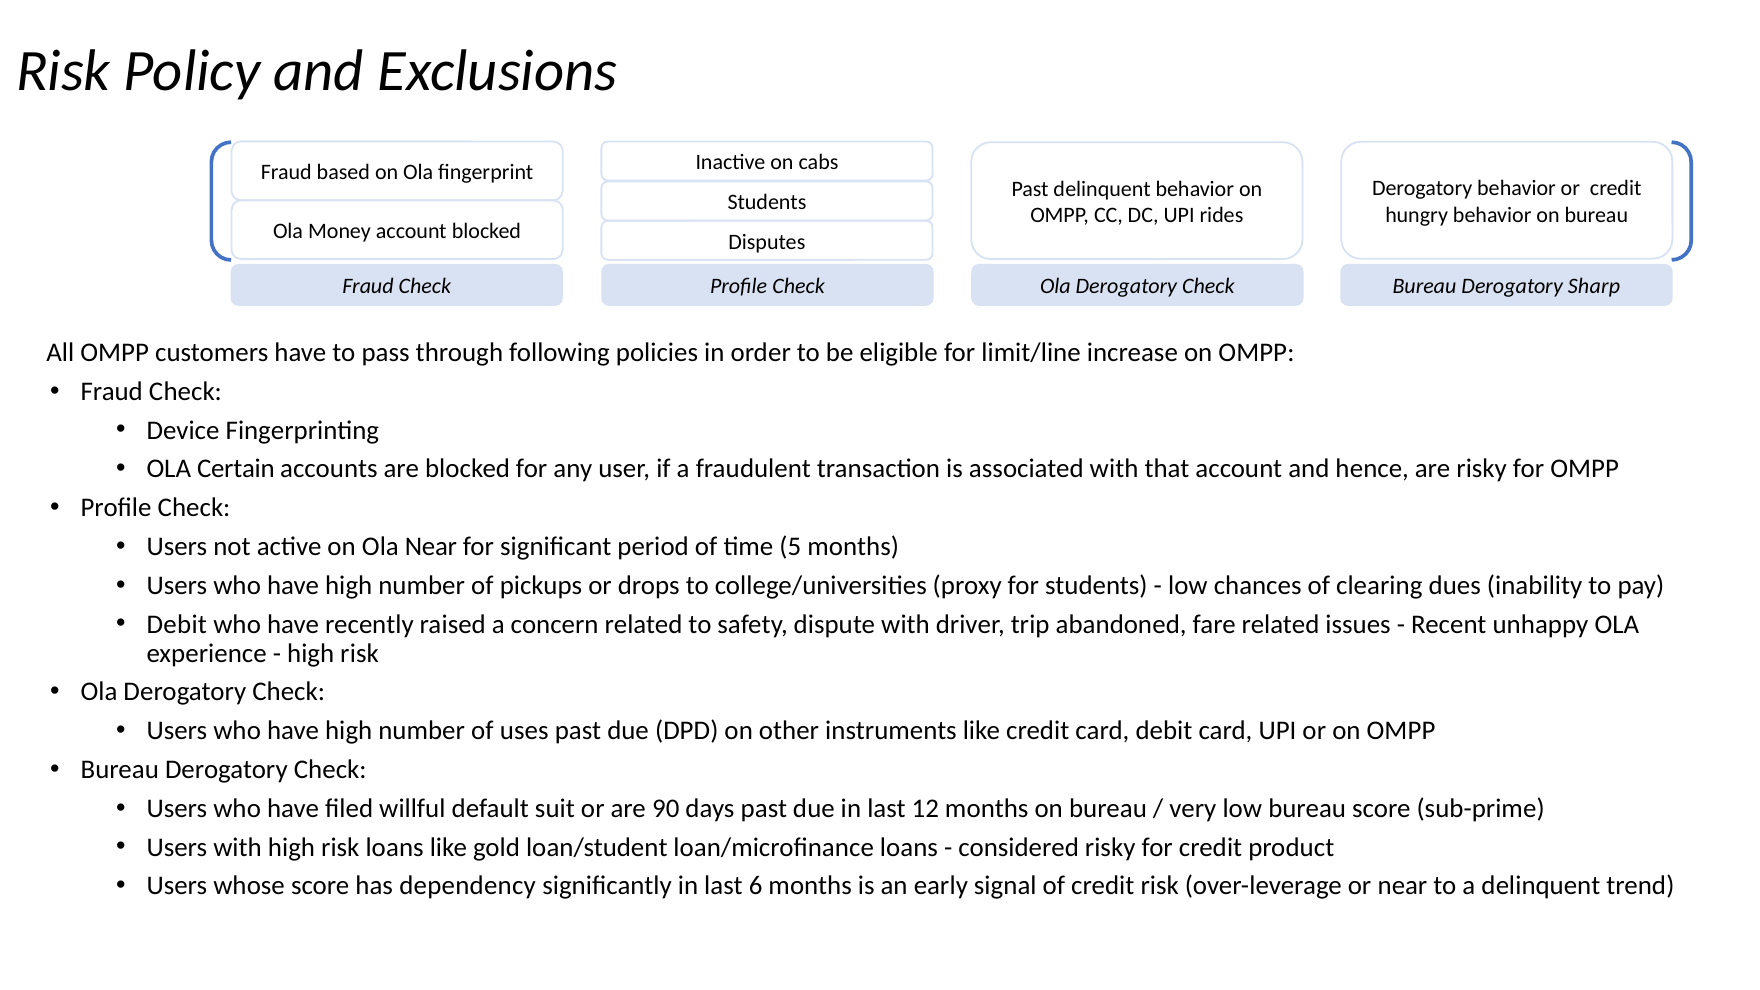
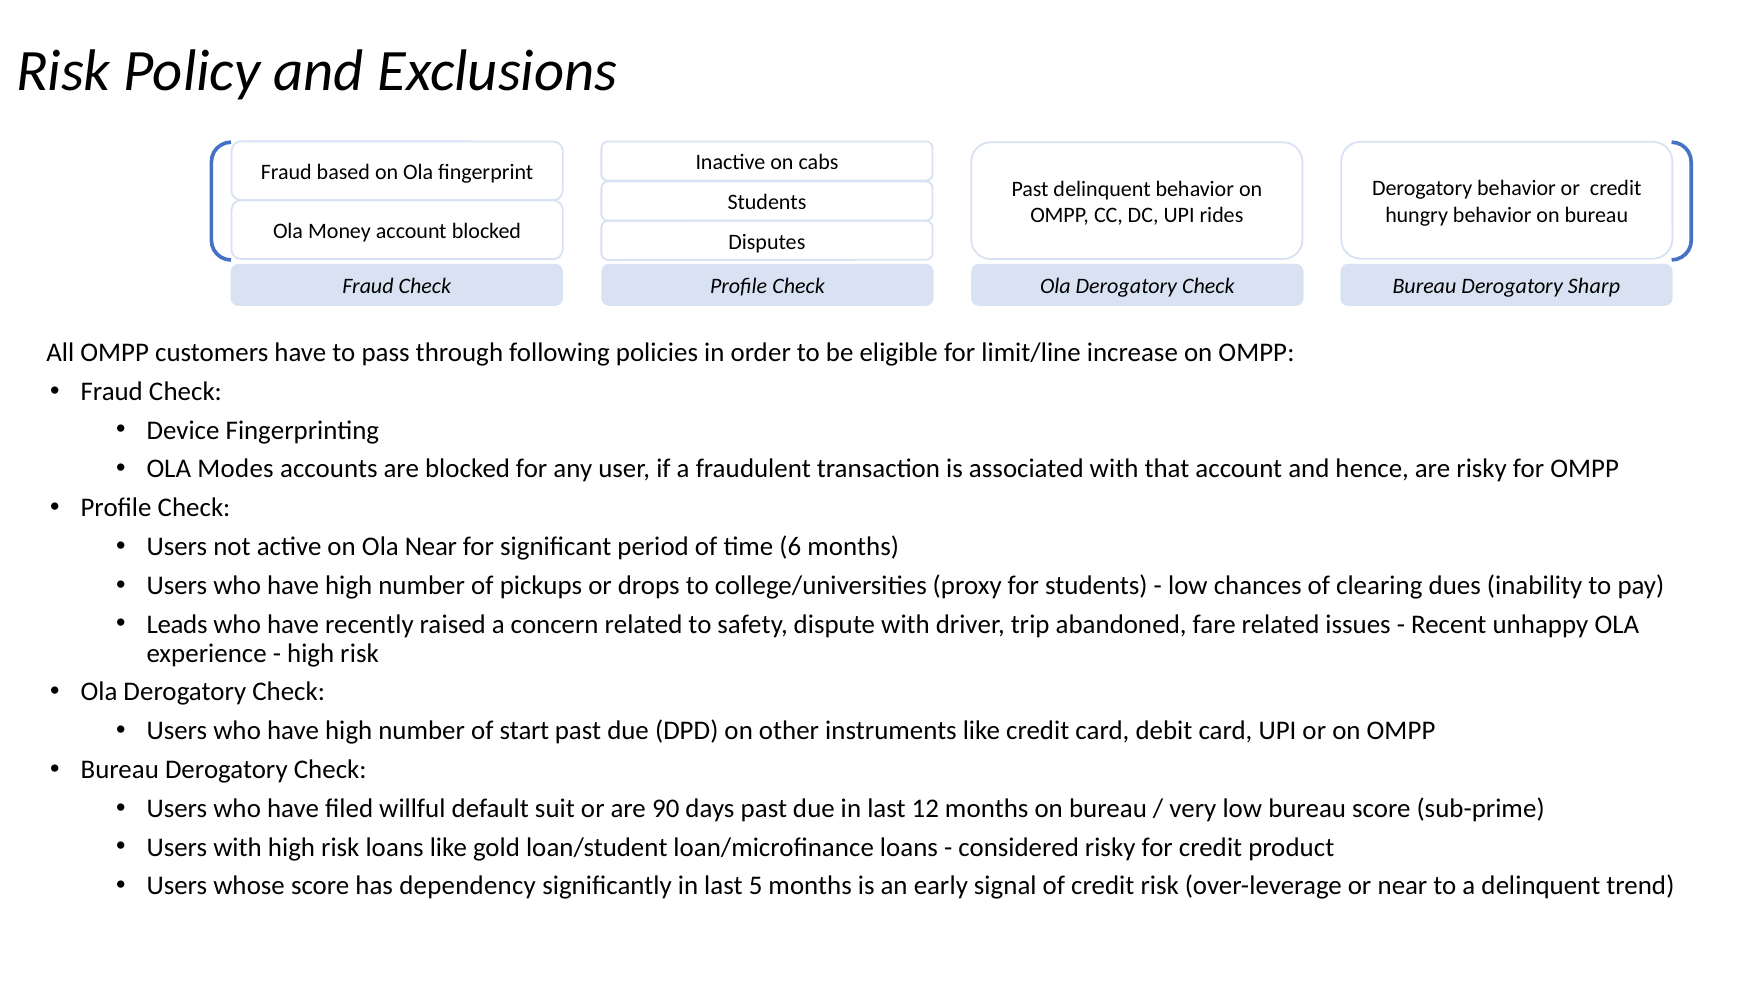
Certain: Certain -> Modes (236, 469)
5: 5 -> 6 (790, 547)
Debit: Debit -> Leads (177, 624)
uses: uses -> start (524, 731)
6: 6 -> 5 (756, 886)
